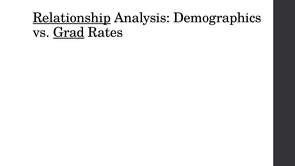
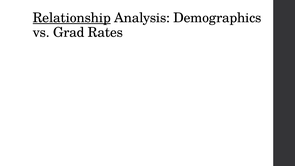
Grad underline: present -> none (69, 32)
